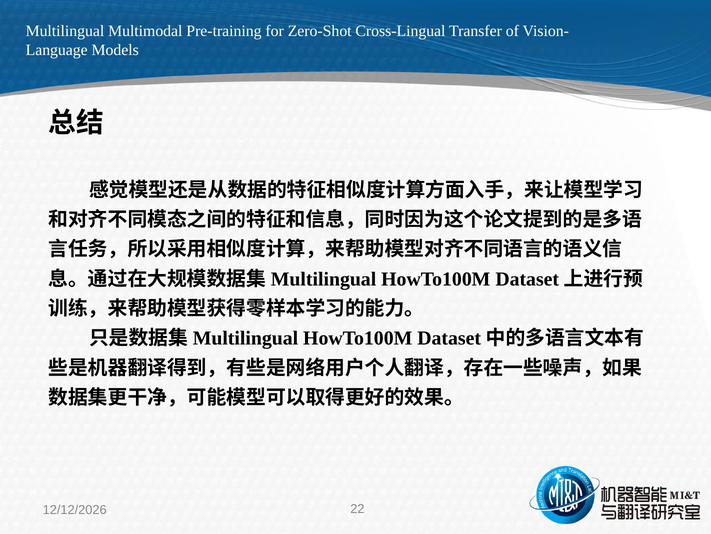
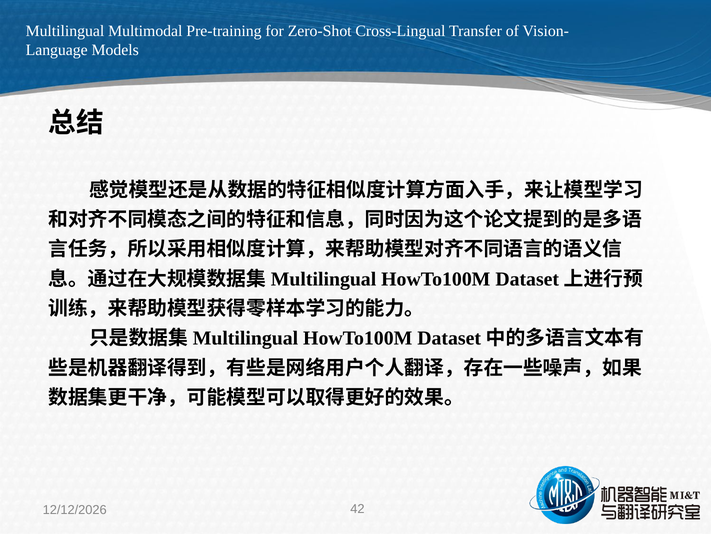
22: 22 -> 42 (357, 508)
